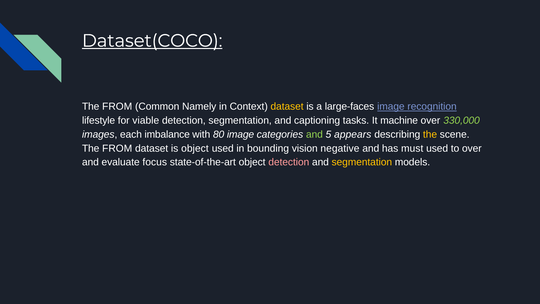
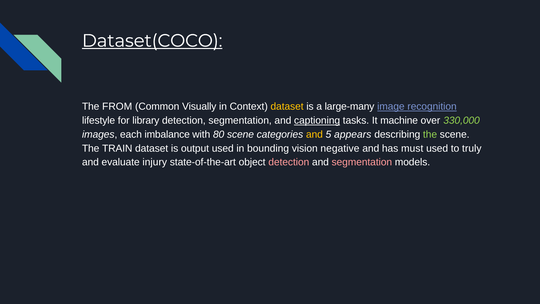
Namely: Namely -> Visually (199, 107)
large-faces: large-faces -> large-many (350, 107)
viable: viable -> library (146, 120)
captioning underline: none -> present (317, 120)
80 image: image -> scene (240, 134)
and colour: light green -> yellow (314, 134)
the colour: yellow -> light green (430, 134)
FROM: FROM -> TRAIN (117, 148)
is object: object -> output (195, 148)
to over: over -> truly (472, 148)
focus: focus -> injury (155, 162)
segmentation colour: yellow -> pink (362, 162)
